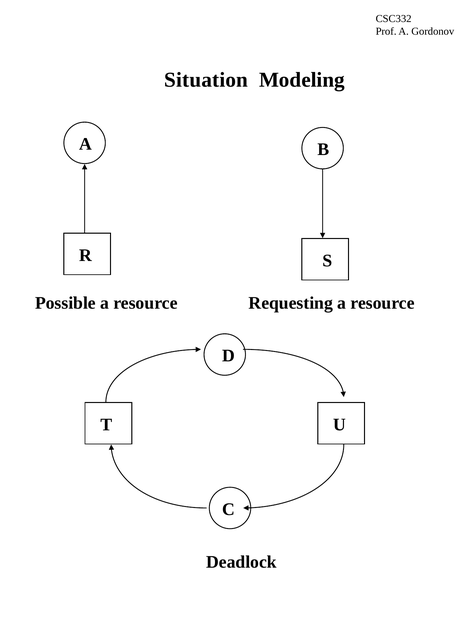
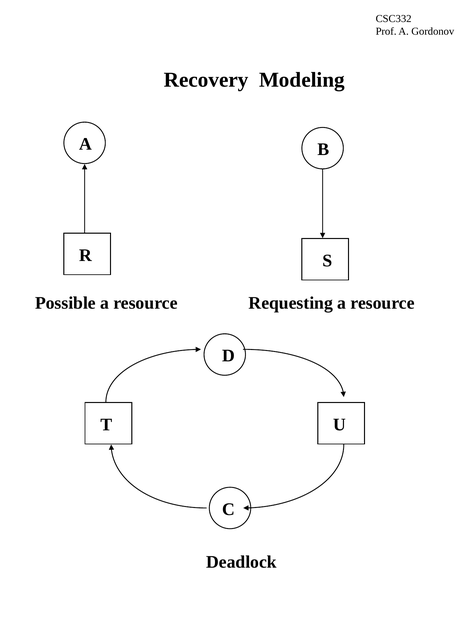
Situation: Situation -> Recovery (206, 80)
